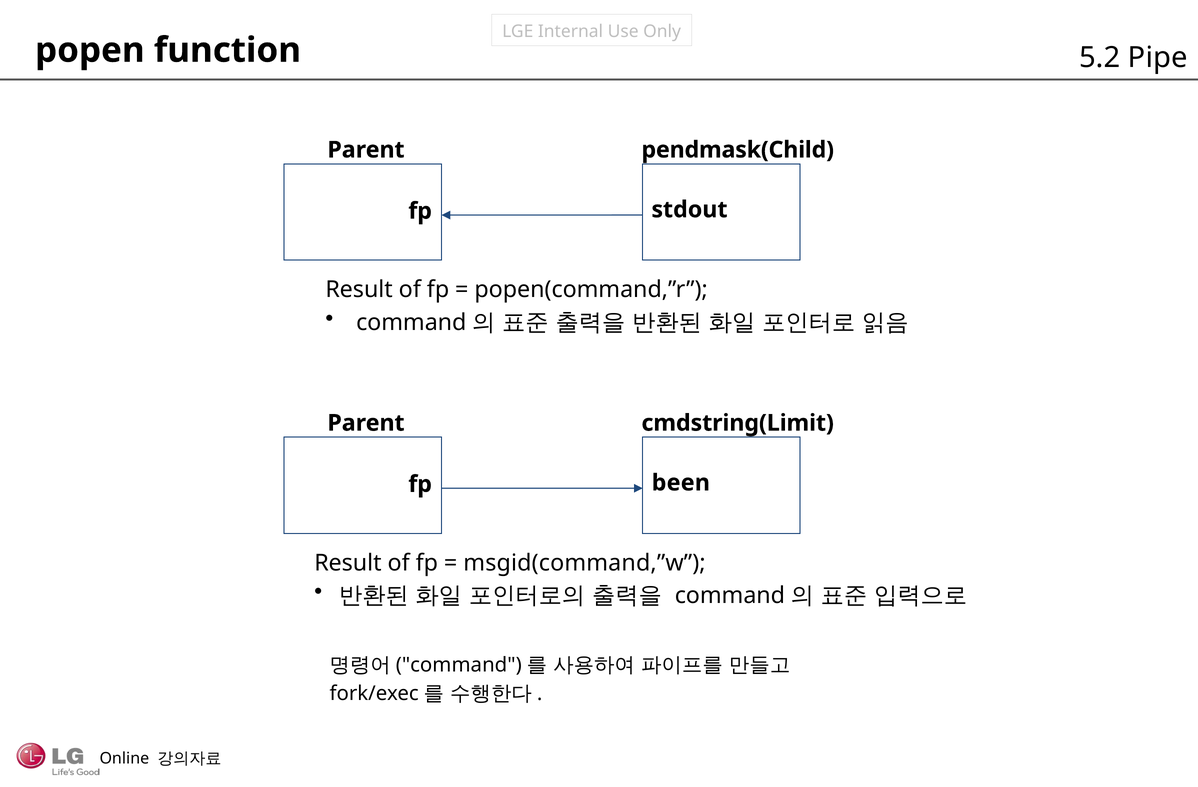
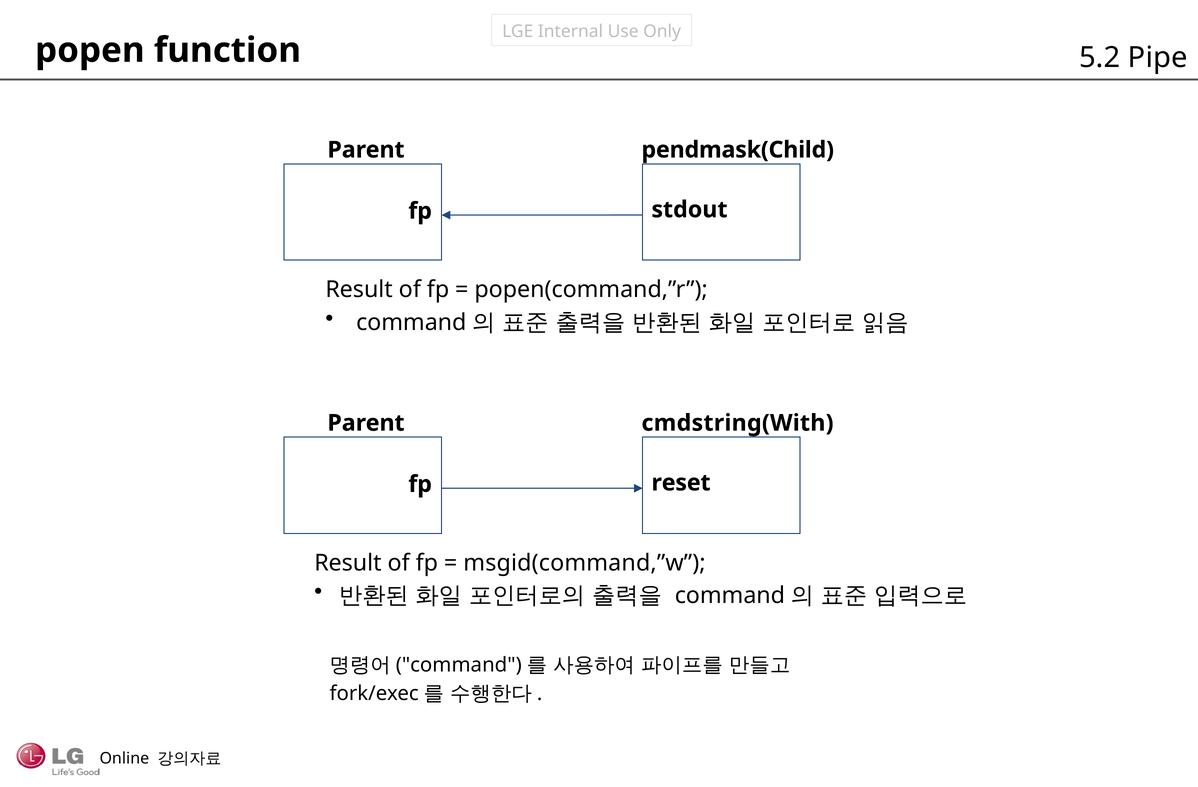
cmdstring(Limit: cmdstring(Limit -> cmdstring(With (737, 423)
been: been -> reset (681, 483)
